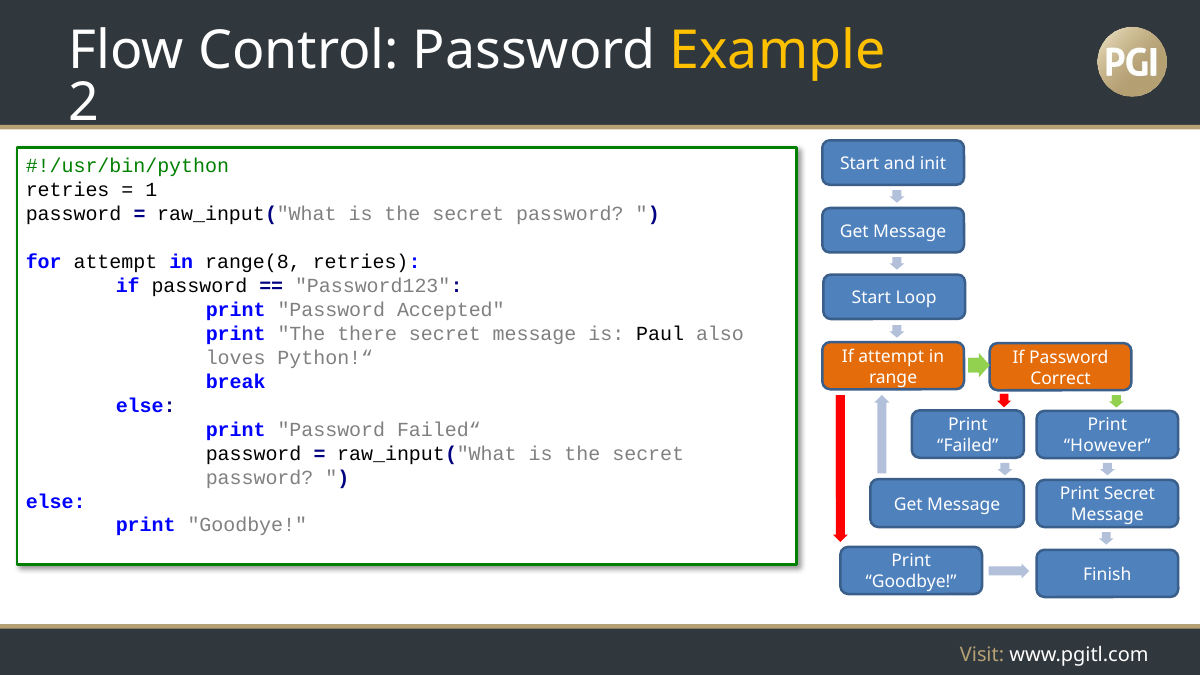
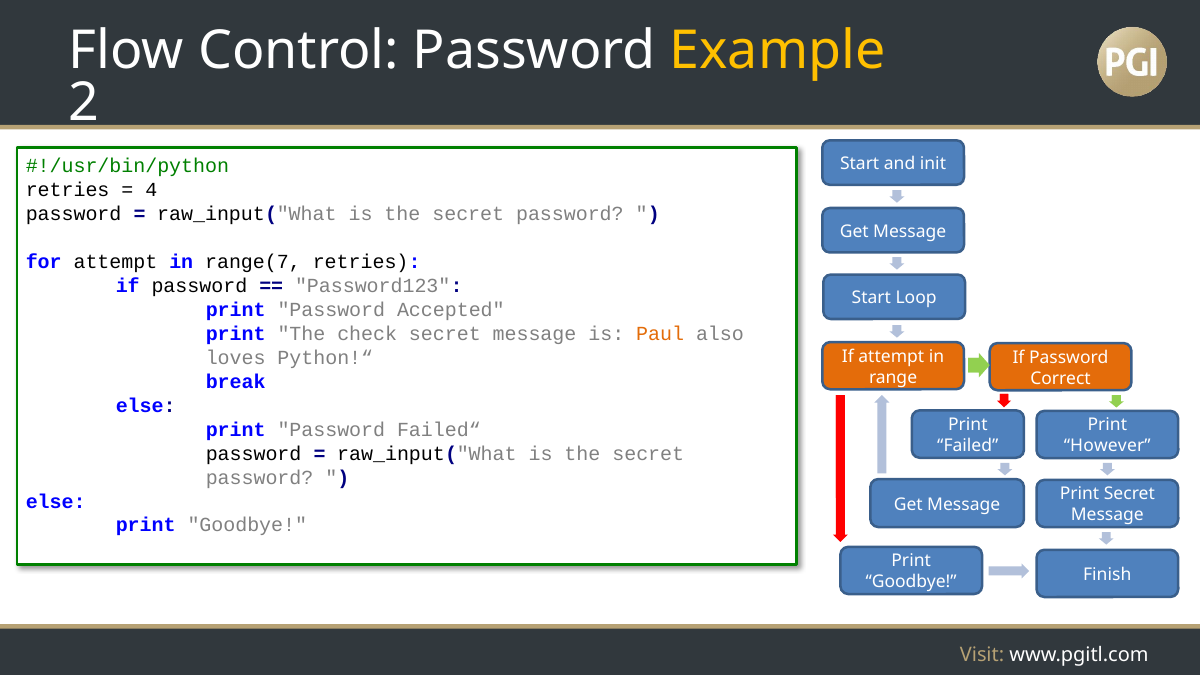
1: 1 -> 4 (151, 190)
range(8: range(8 -> range(7 (253, 262)
there: there -> check (367, 333)
Paul colour: black -> orange (660, 333)
